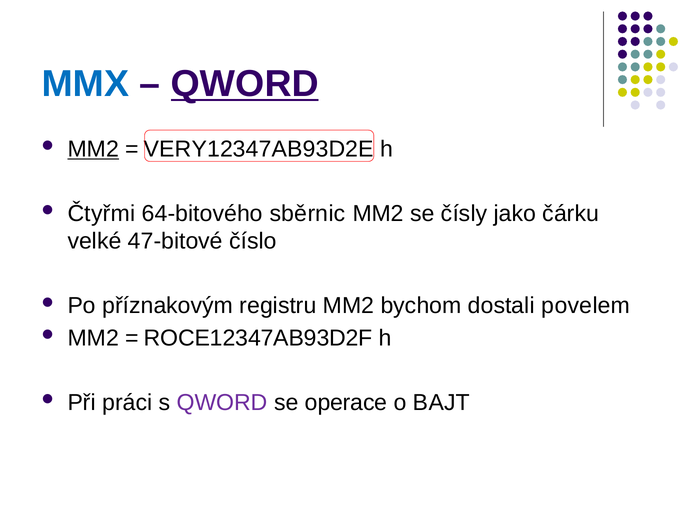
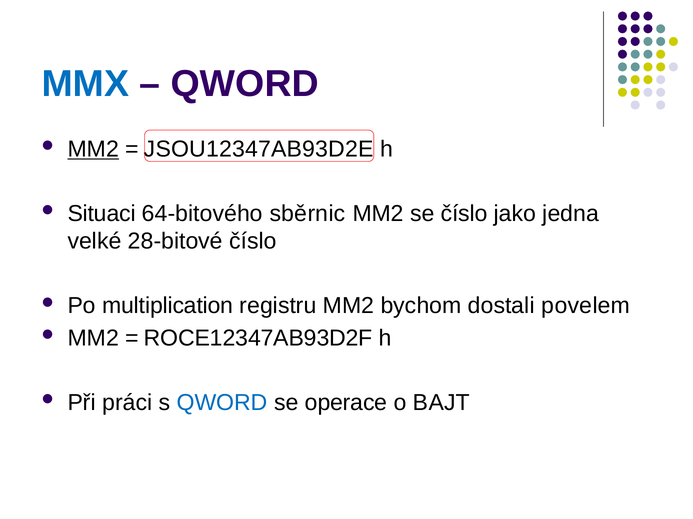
QWORD underline: present -> none (245, 84)
VERY12347AB93D2E: VERY12347AB93D2E -> JSOU12347AB93D2E (259, 149)
Čtyřmi: Čtyřmi -> Situaci (102, 214)
se čísly: čísly -> číslo (464, 214)
čárku: čárku -> jedna (571, 214)
47-bitové: 47-bitové -> 28-bitové (175, 242)
příznakovým: příznakovým -> multiplication (168, 306)
QWORD colour: purple -> blue (222, 403)
